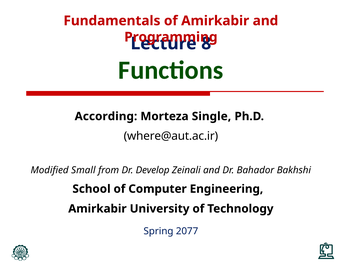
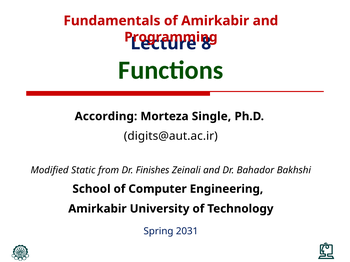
where@aut.ac.ir: where@aut.ac.ir -> digits@aut.ac.ir (171, 136)
Small: Small -> Static (83, 170)
Develop: Develop -> Finishes (153, 170)
2077: 2077 -> 2031 (187, 232)
